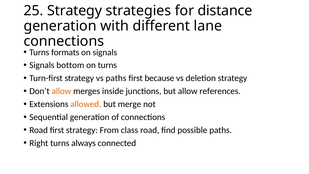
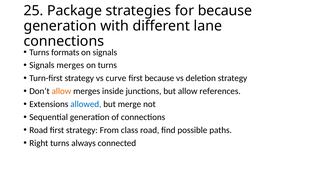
25 Strategy: Strategy -> Package (75, 11)
for distance: distance -> because (225, 11)
Signals bottom: bottom -> merges (70, 65)
vs paths: paths -> curve (116, 78)
allowed colour: orange -> blue (86, 104)
